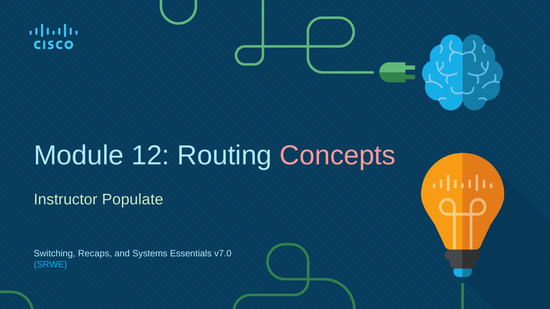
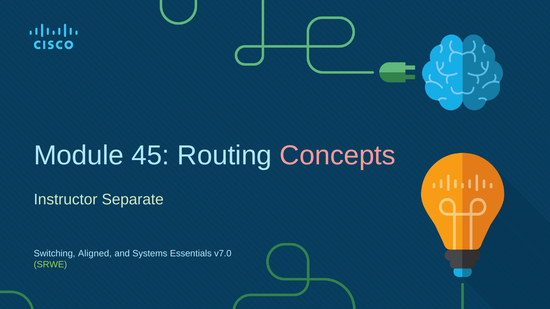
12: 12 -> 45 (151, 156)
Populate: Populate -> Separate (133, 200)
Recaps: Recaps -> Aligned (95, 254)
SRWE colour: light blue -> light green (50, 265)
